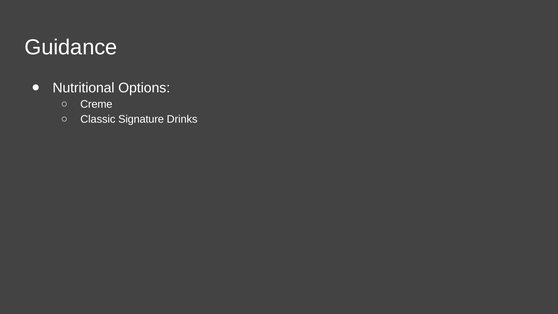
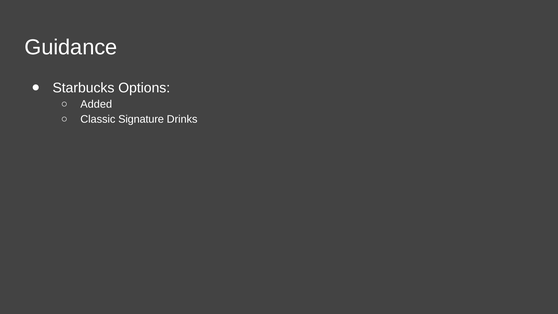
Nutritional: Nutritional -> Starbucks (83, 88)
Creme: Creme -> Added (96, 104)
